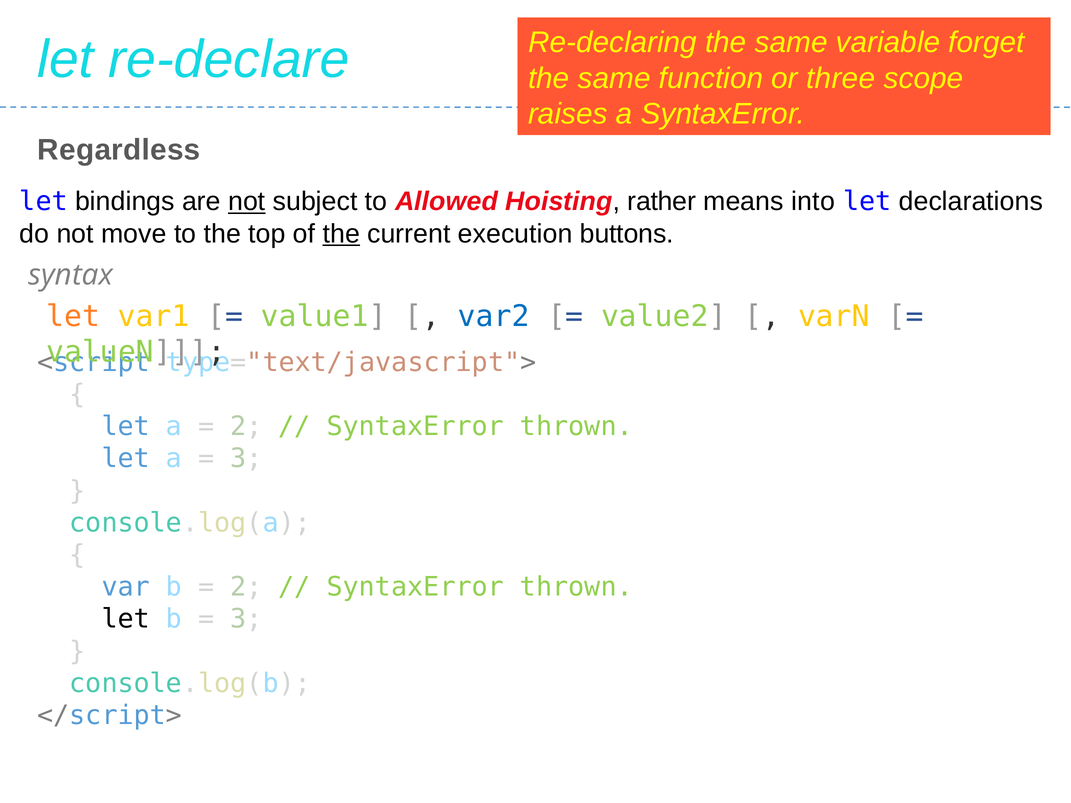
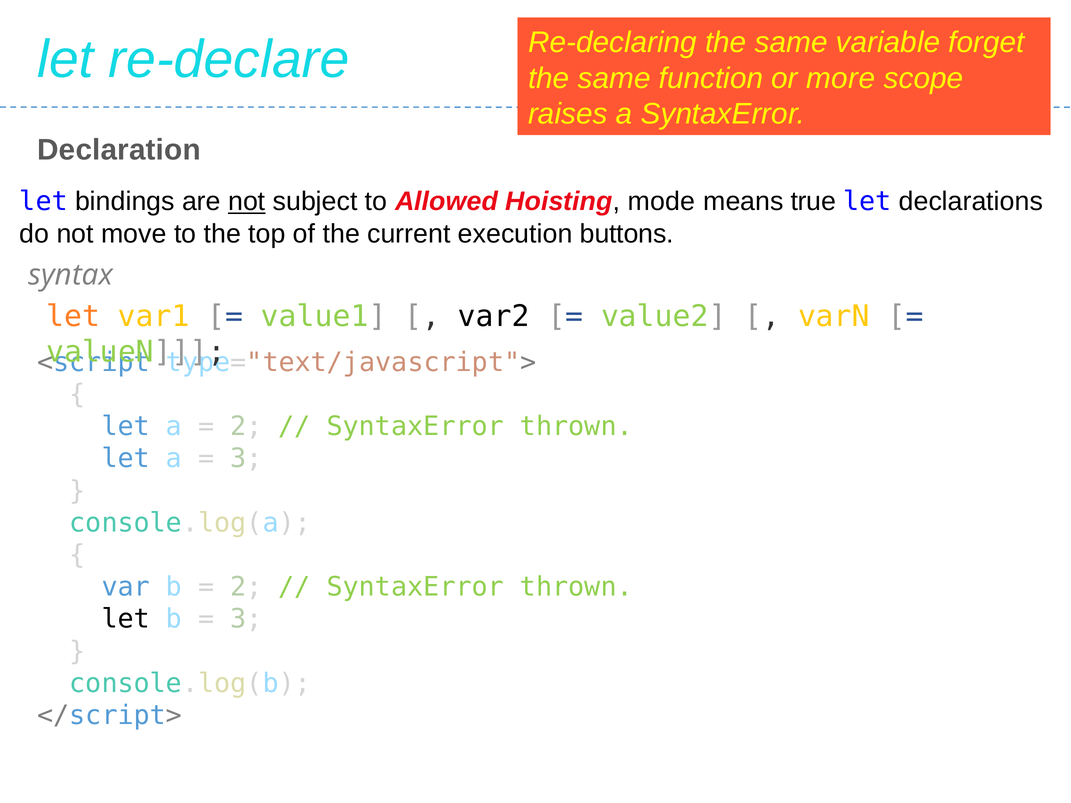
three: three -> more (841, 78)
Regardless: Regardless -> Declaration (119, 150)
rather: rather -> mode (661, 202)
into: into -> true (813, 202)
the underline: present -> none (341, 234)
var2 colour: blue -> black (494, 316)
